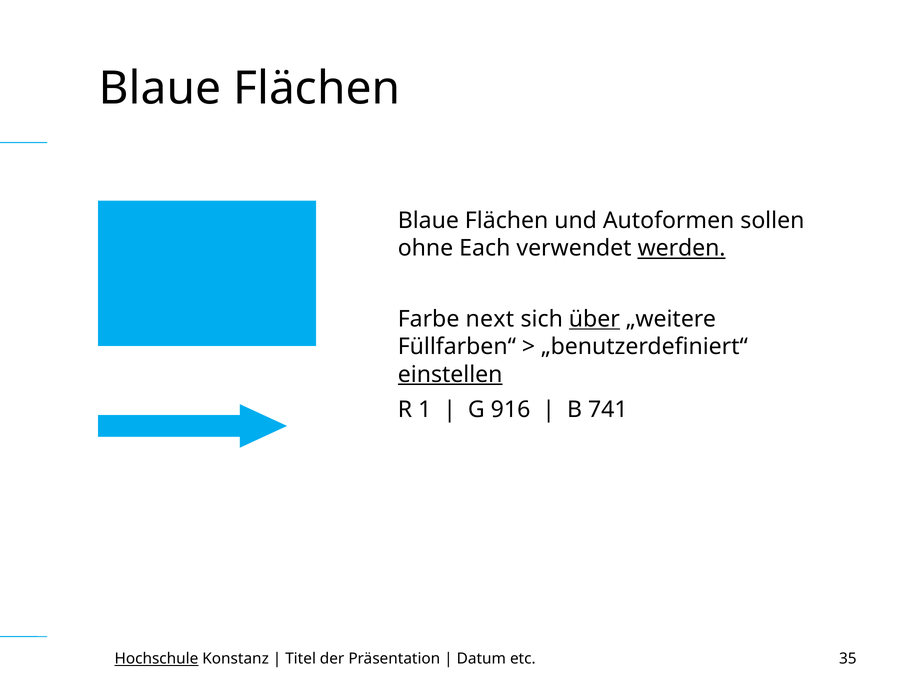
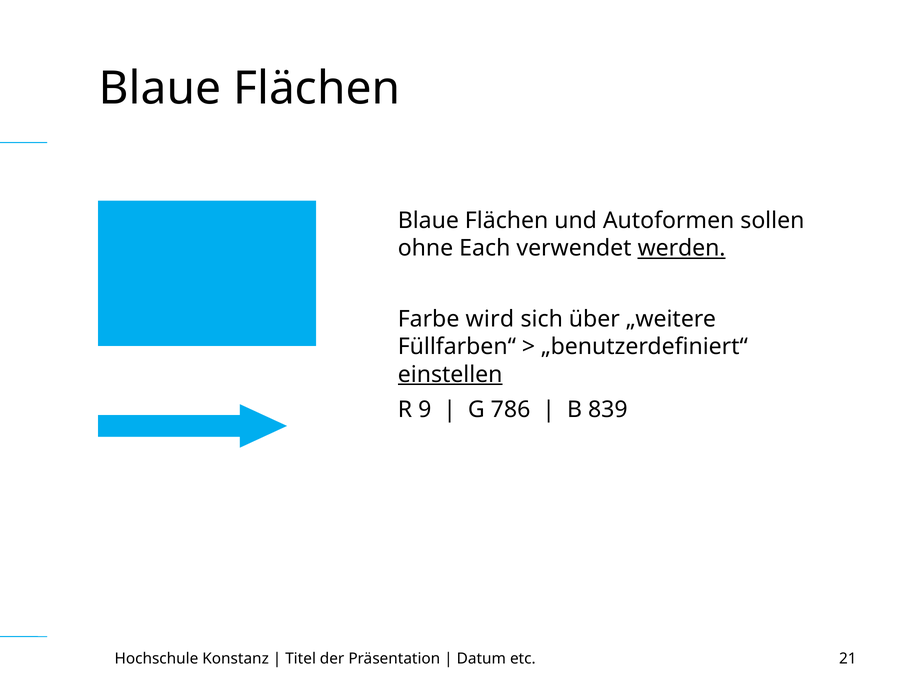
next: next -> wird (490, 319)
über underline: present -> none (594, 319)
1: 1 -> 9 (425, 410)
916: 916 -> 786 (511, 410)
741: 741 -> 839 (608, 410)
Hochschule underline: present -> none (156, 659)
35: 35 -> 21 (848, 659)
